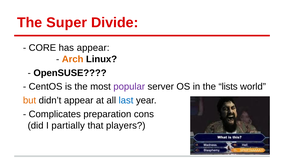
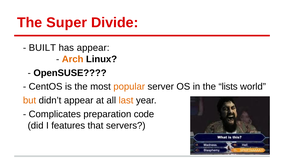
CORE: CORE -> BUILT (42, 48)
popular colour: purple -> orange (129, 87)
last colour: blue -> orange (126, 100)
cons: cons -> code (144, 114)
partially: partially -> features (68, 125)
players: players -> servers (126, 125)
